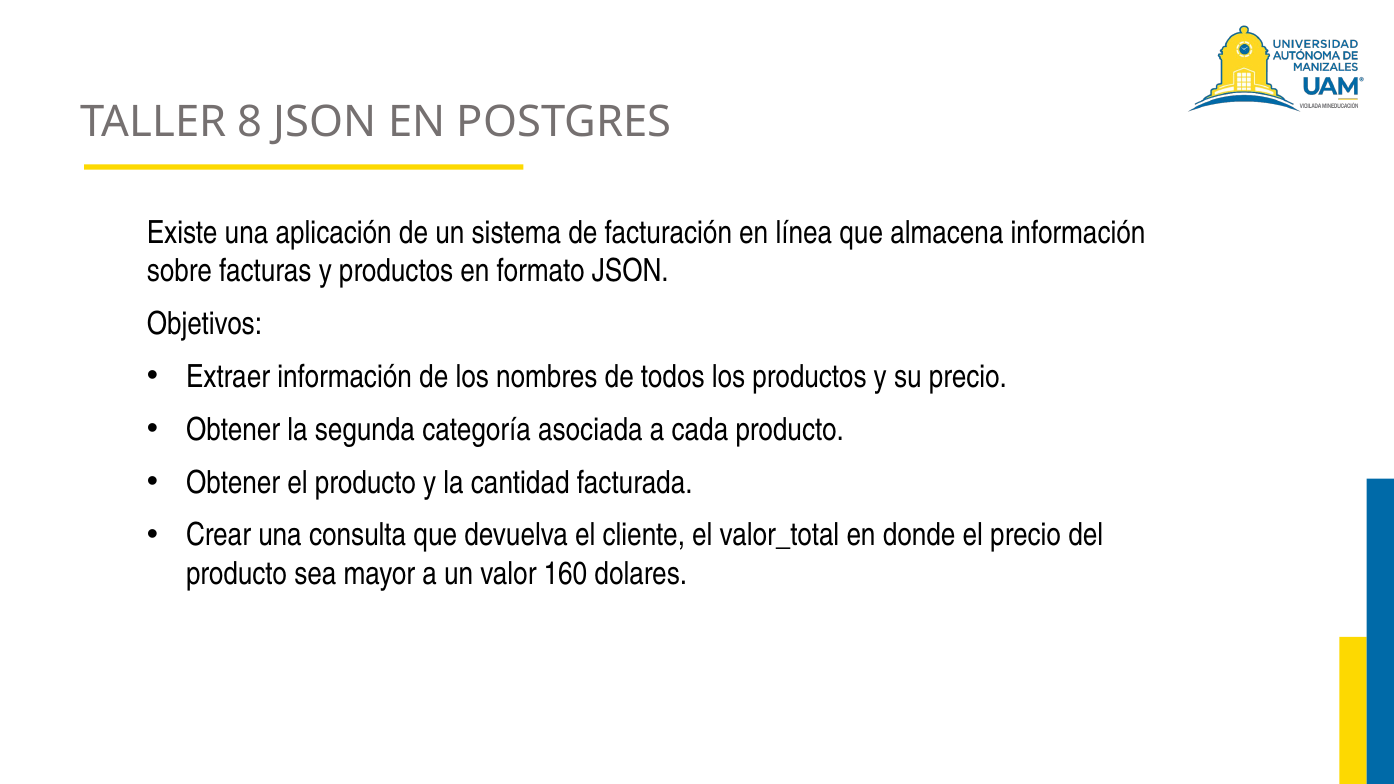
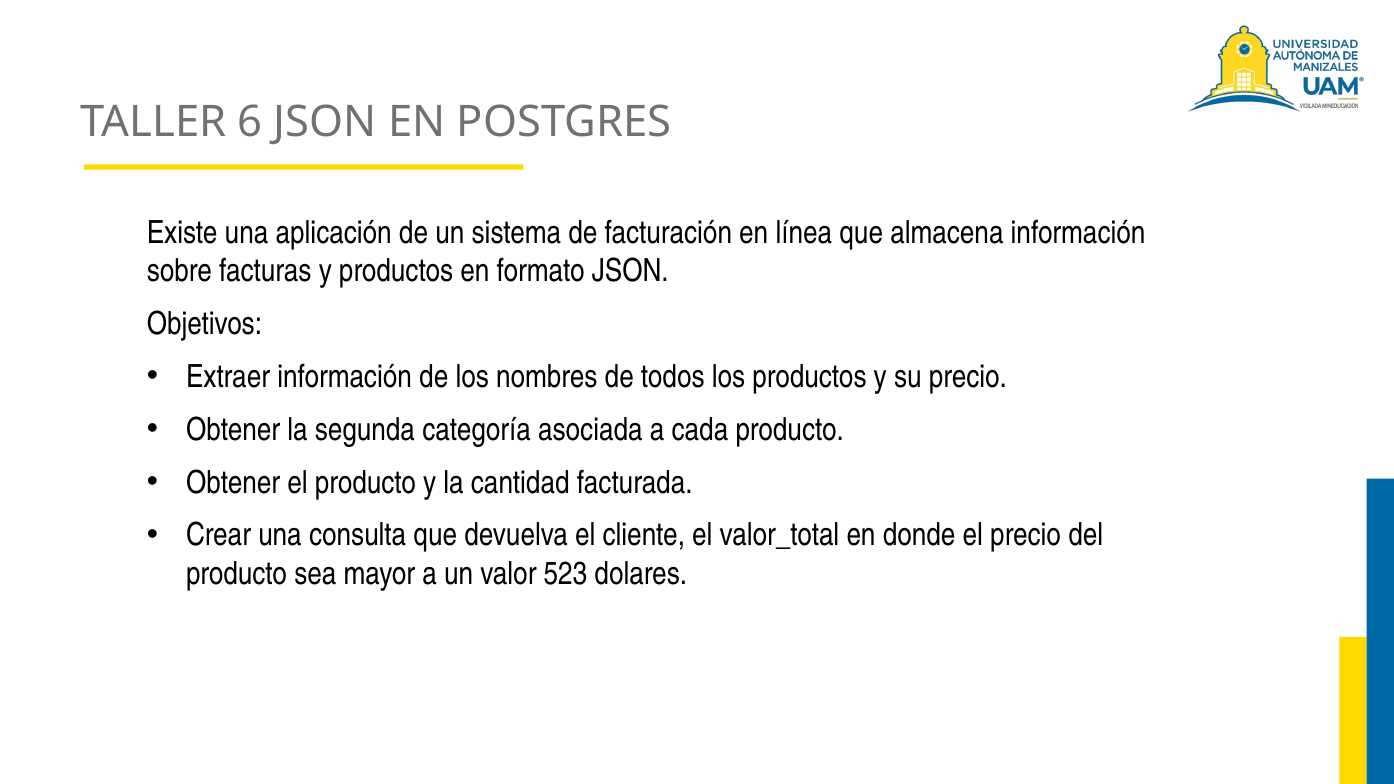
8: 8 -> 6 (250, 122)
160: 160 -> 523 (565, 574)
